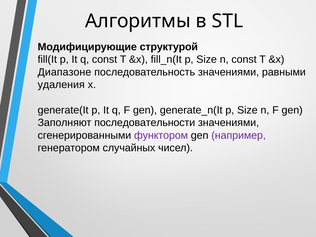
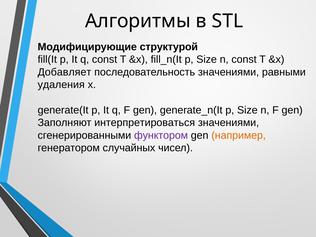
Диапазоне: Диапазоне -> Добавляет (64, 72)
последовательности: последовательности -> интерпретироваться (145, 123)
например colour: purple -> orange (239, 135)
